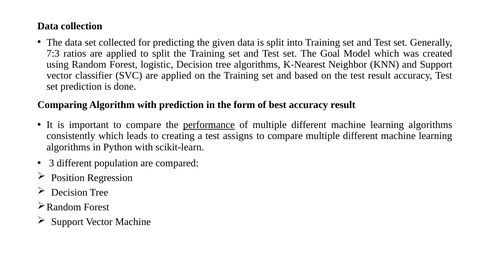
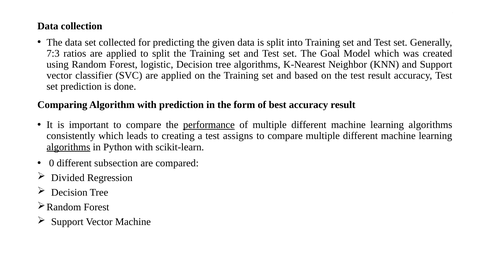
algorithms underline: none -> present (68, 147)
3: 3 -> 0 (52, 163)
population: population -> subsection (116, 163)
Position: Position -> Divided (68, 178)
